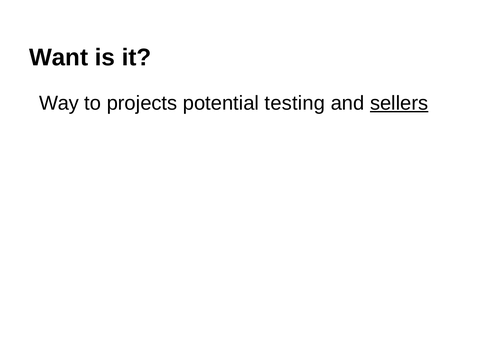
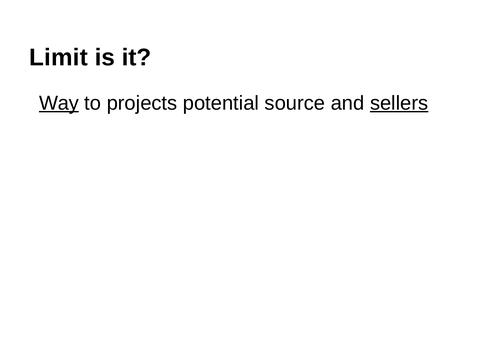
Want: Want -> Limit (58, 57)
Way underline: none -> present (59, 103)
testing: testing -> source (295, 103)
